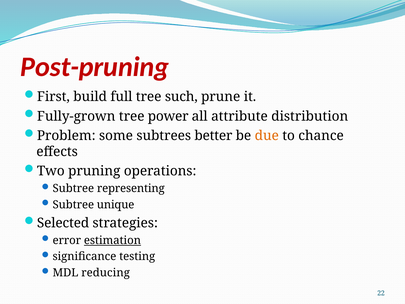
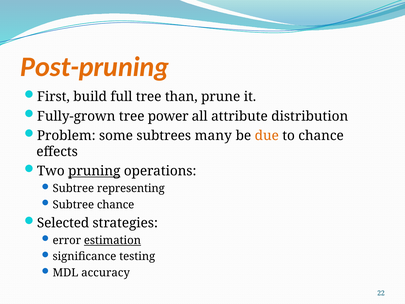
Post-pruning colour: red -> orange (95, 67)
such: such -> than (181, 97)
better: better -> many (213, 135)
pruning underline: none -> present (94, 171)
Subtree unique: unique -> chance (116, 205)
reducing: reducing -> accuracy (106, 273)
